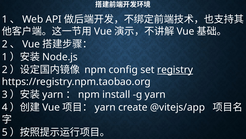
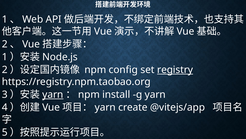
yarn underline: none -> present (53, 94)
